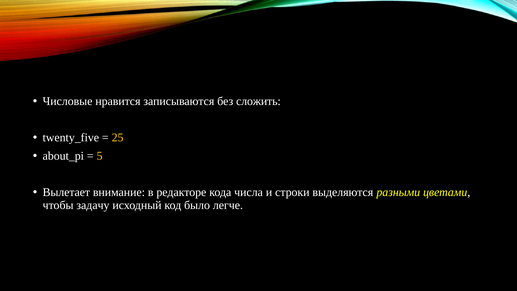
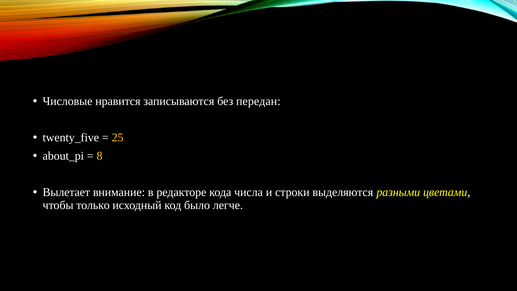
сложить: сложить -> передан (258, 101)
5: 5 -> 8 (100, 156)
задачу: задачу -> только (93, 205)
